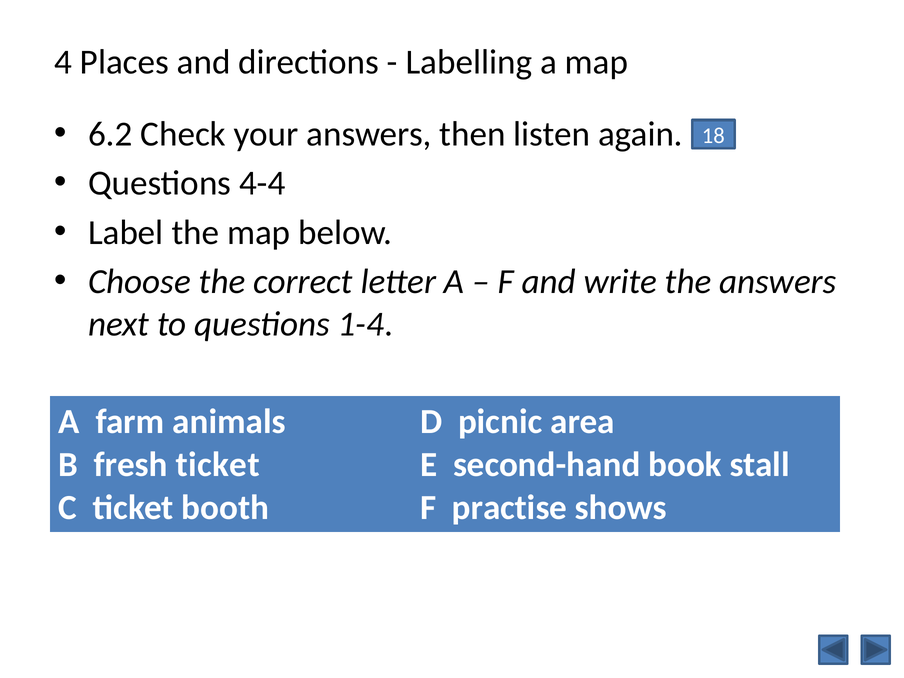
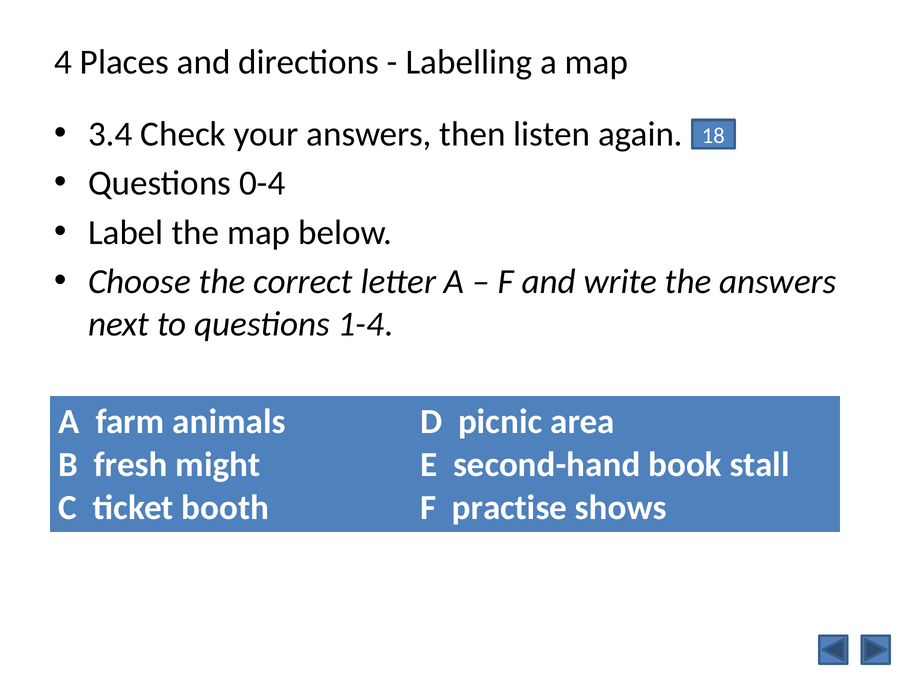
6.2: 6.2 -> 3.4 (110, 134)
4-4: 4-4 -> 0-4 (262, 183)
fresh ticket: ticket -> might (218, 465)
